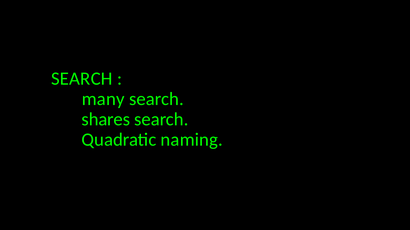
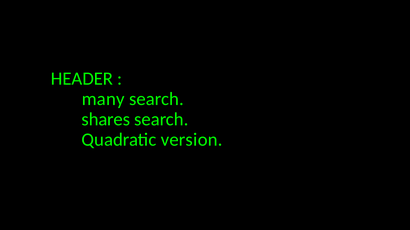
SEARCH: SEARCH -> HEADER (82, 79)
naming: naming -> version (192, 140)
